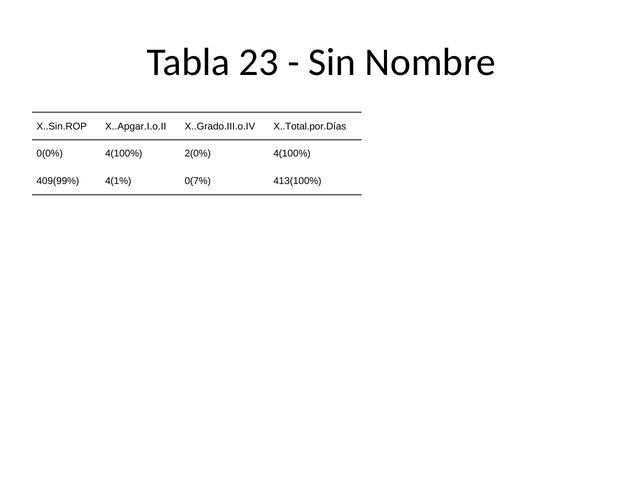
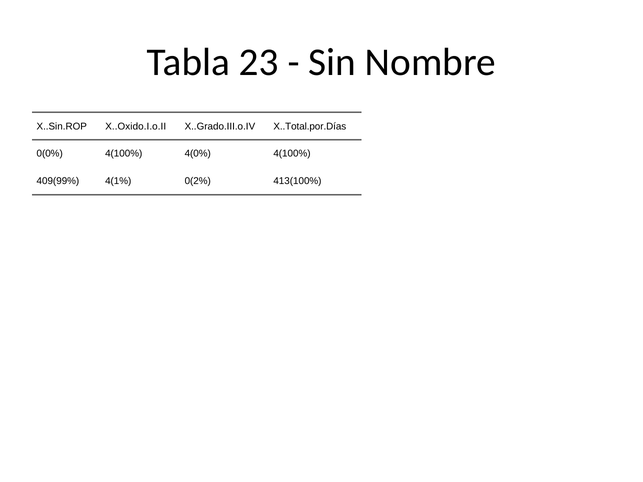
X..Apgar.I.o.II: X..Apgar.I.o.II -> X..Oxido.I.o.II (136, 126)
2(0%: 2(0% -> 4(0% (198, 154)
0(7%: 0(7% -> 0(2% (198, 181)
